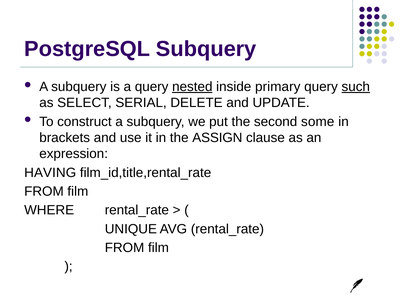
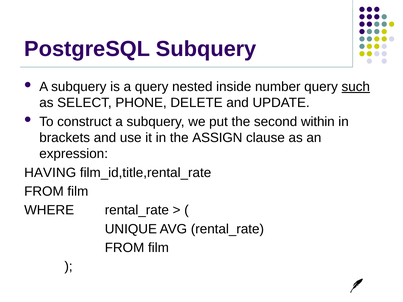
nested underline: present -> none (192, 87)
primary: primary -> number (278, 87)
SERIAL: SERIAL -> PHONE (141, 103)
some: some -> within (318, 122)
